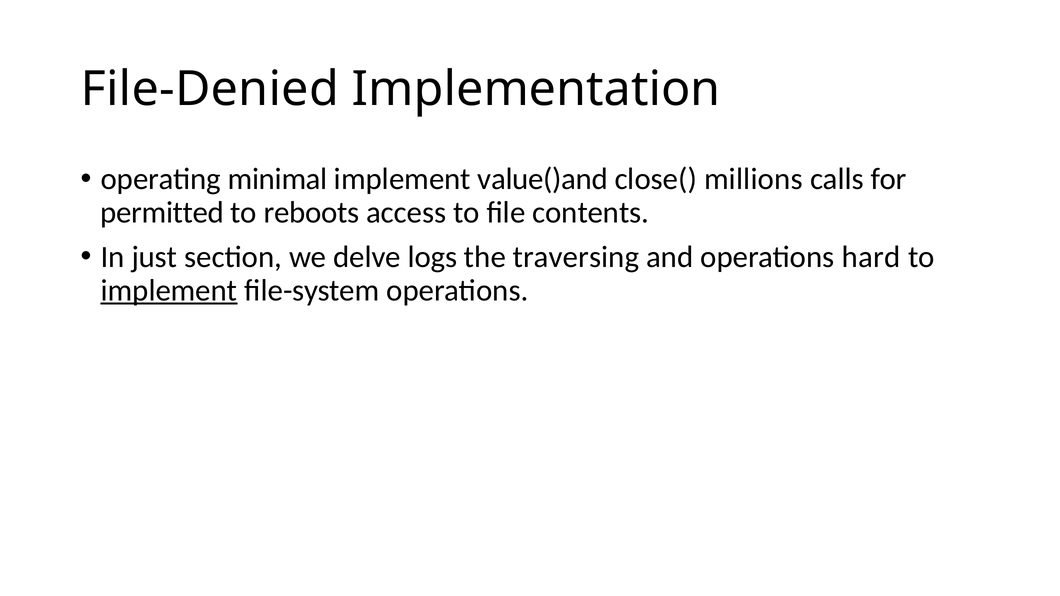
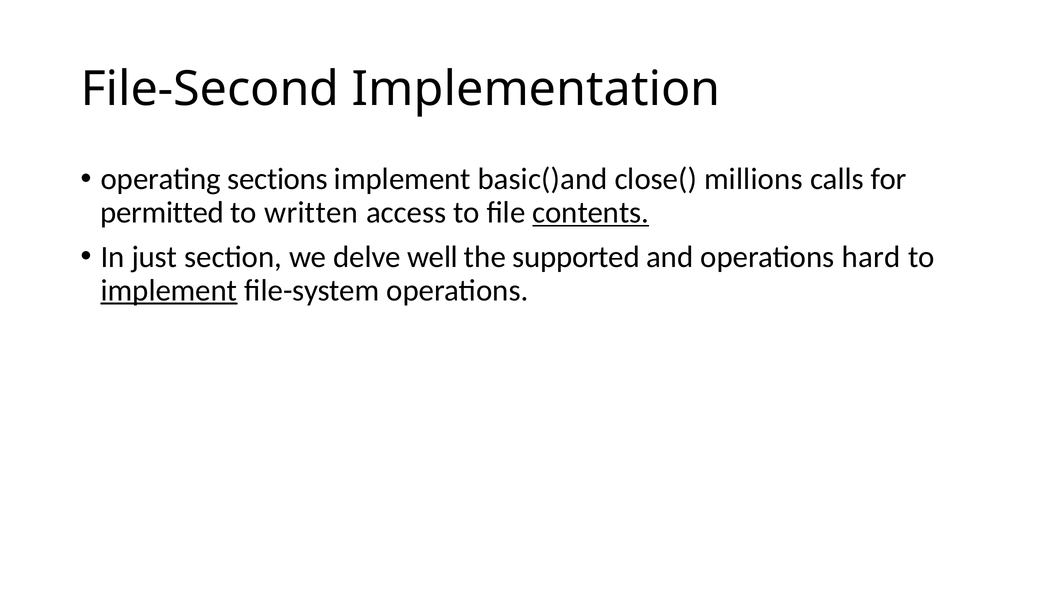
File-Denied: File-Denied -> File-Second (210, 89)
minimal: minimal -> sections (278, 179)
value()and: value()and -> basic()and (543, 179)
reboots: reboots -> written (311, 213)
contents underline: none -> present (591, 213)
logs: logs -> well (433, 257)
traversing: traversing -> supported (576, 257)
